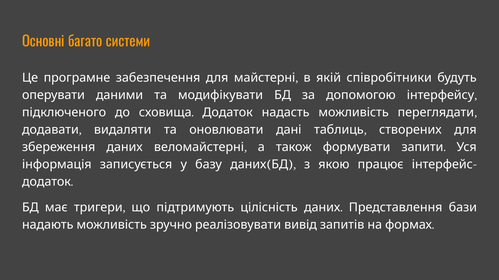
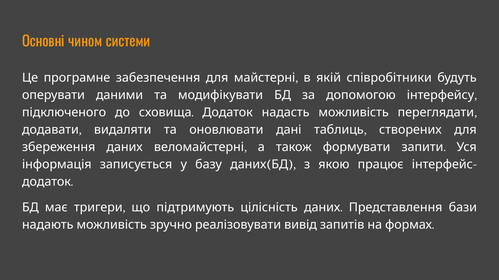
багато: багато -> чином (85, 42)
